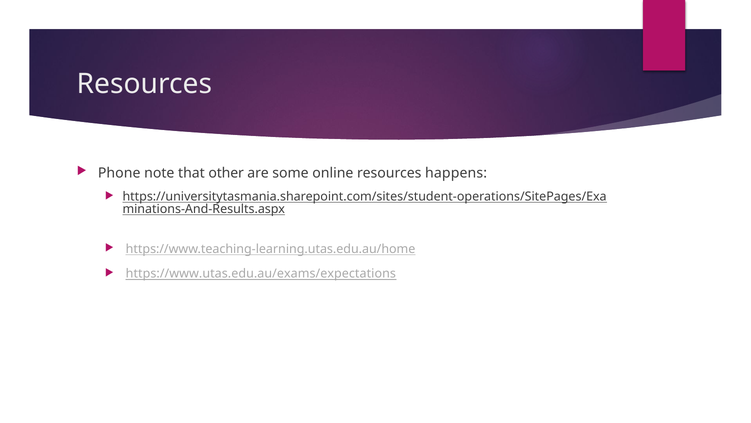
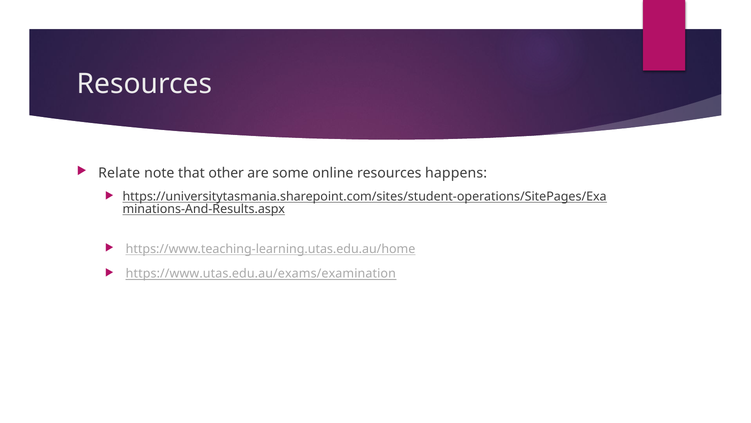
Phone: Phone -> Relate (119, 173)
https://www.utas.edu.au/exams/expectations: https://www.utas.edu.au/exams/expectations -> https://www.utas.edu.au/exams/examination (261, 273)
